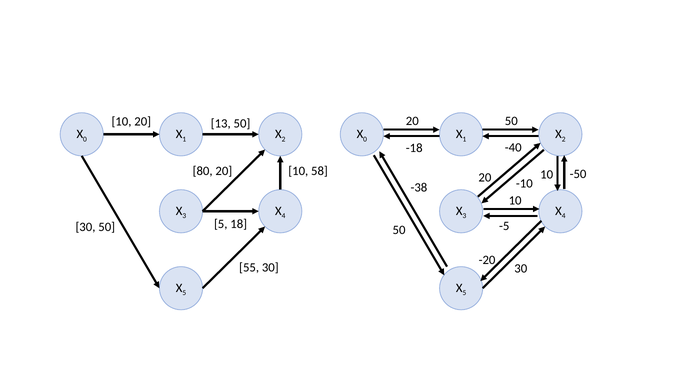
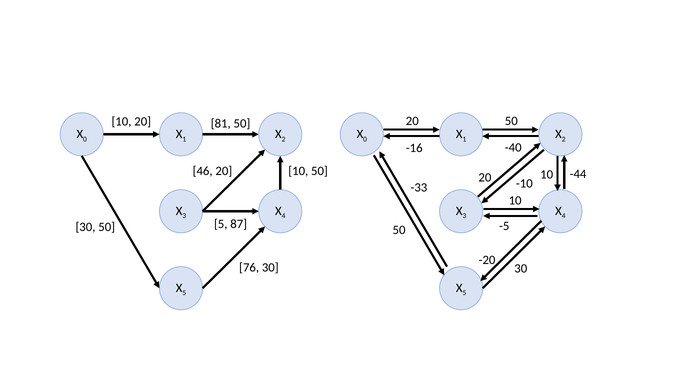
13: 13 -> 81 (221, 123)
-18: -18 -> -16 (414, 148)
80: 80 -> 46 (203, 171)
10 58: 58 -> 50 (319, 171)
-50: -50 -> -44 (578, 174)
-38: -38 -> -33 (419, 187)
18: 18 -> 87 (239, 224)
55: 55 -> 76 (249, 267)
